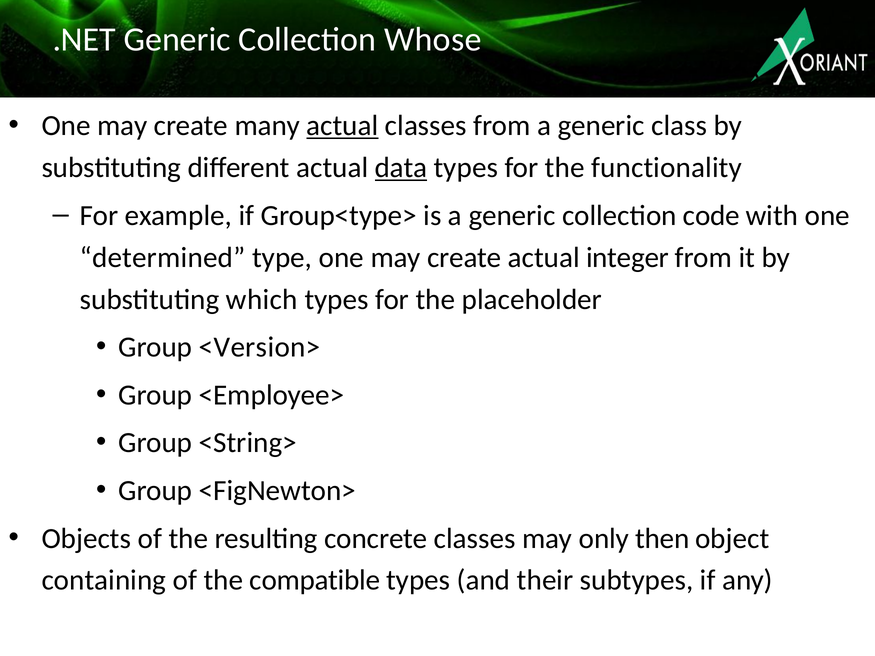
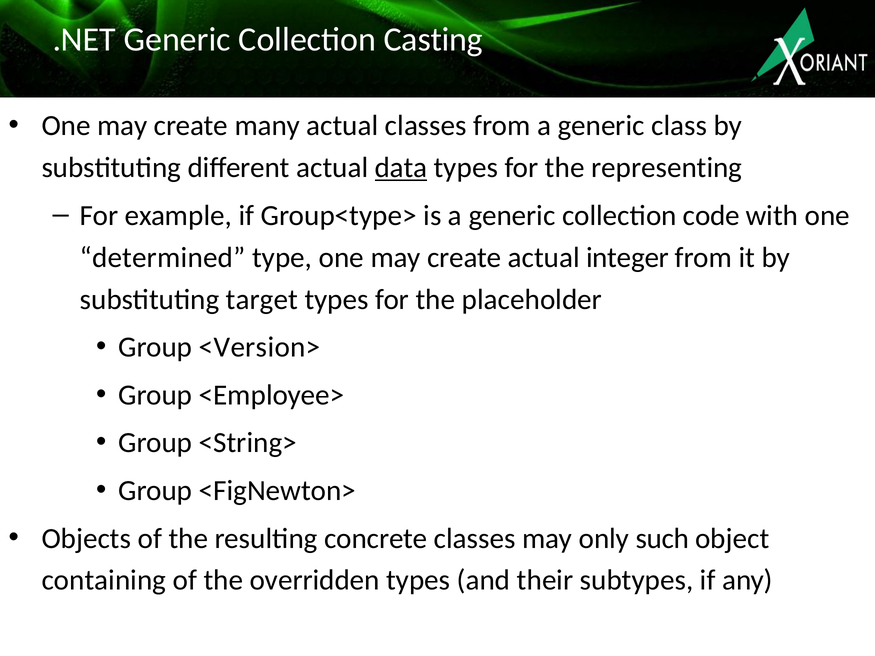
Whose: Whose -> Casting (433, 40)
actual underline: present -> none (342, 126)
functionality: functionality -> representing (667, 168)
which: which -> target (262, 300)
then: then -> such (662, 539)
compatible: compatible -> overridden (315, 581)
